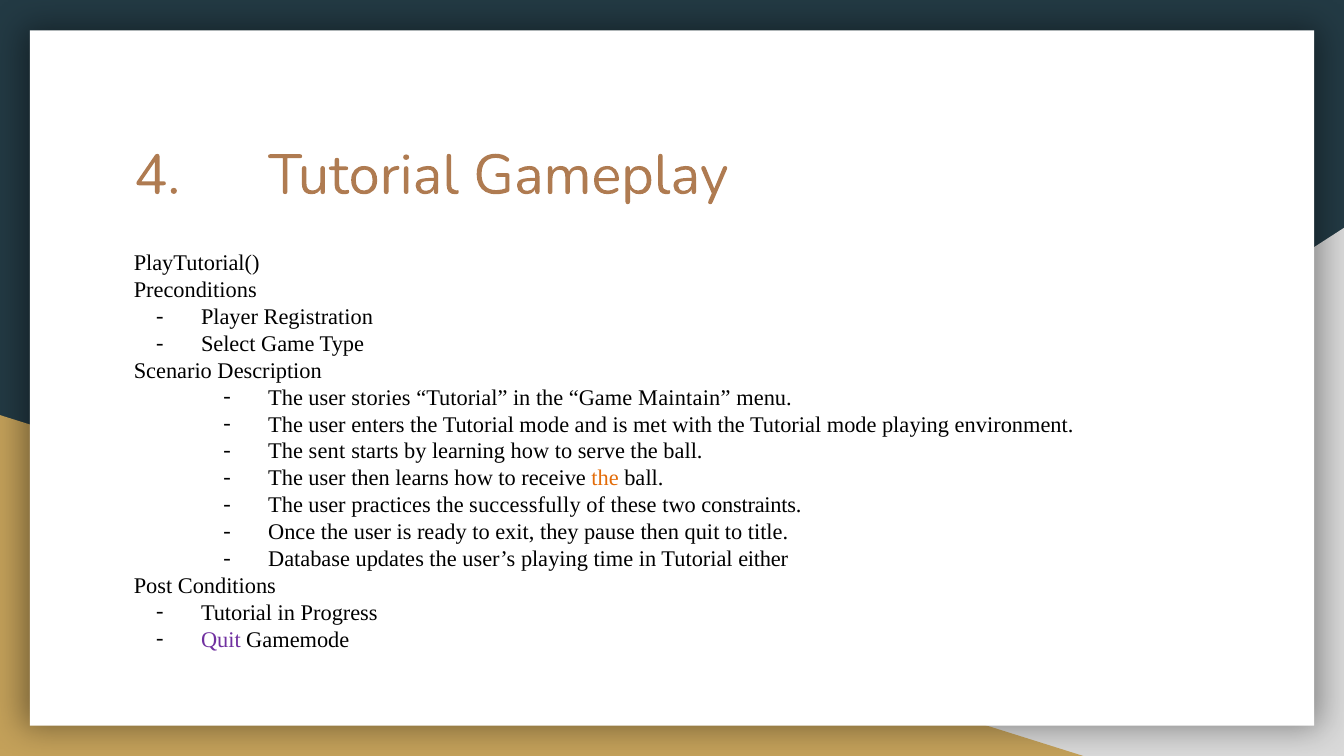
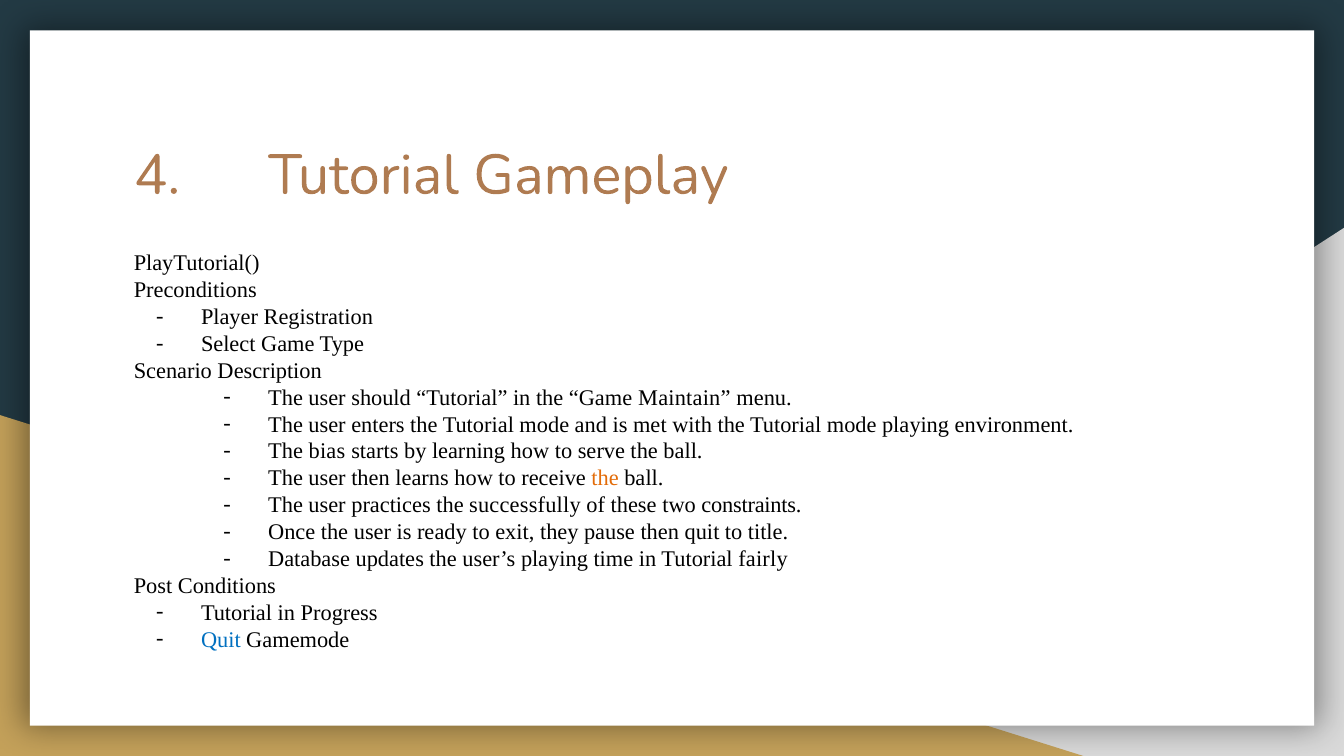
stories: stories -> should (381, 398)
sent: sent -> bias (327, 452)
either: either -> fairly (763, 559)
Quit colour: purple -> blue (221, 640)
